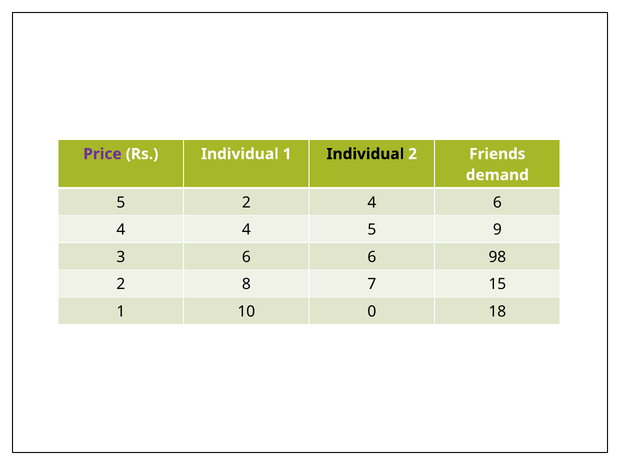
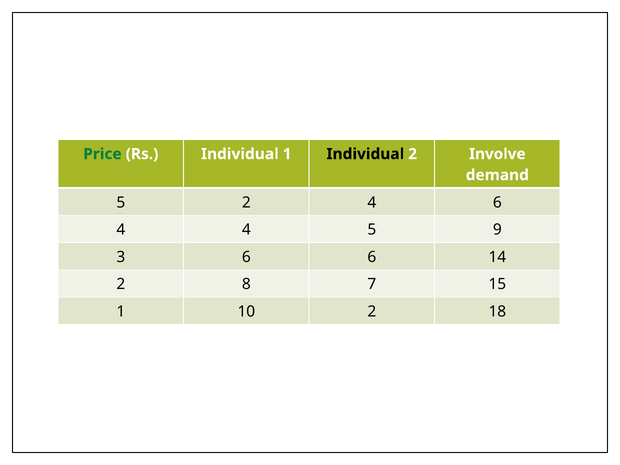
Price colour: purple -> green (102, 154)
Friends: Friends -> Involve (497, 154)
98: 98 -> 14 (497, 257)
10 0: 0 -> 2 (372, 312)
